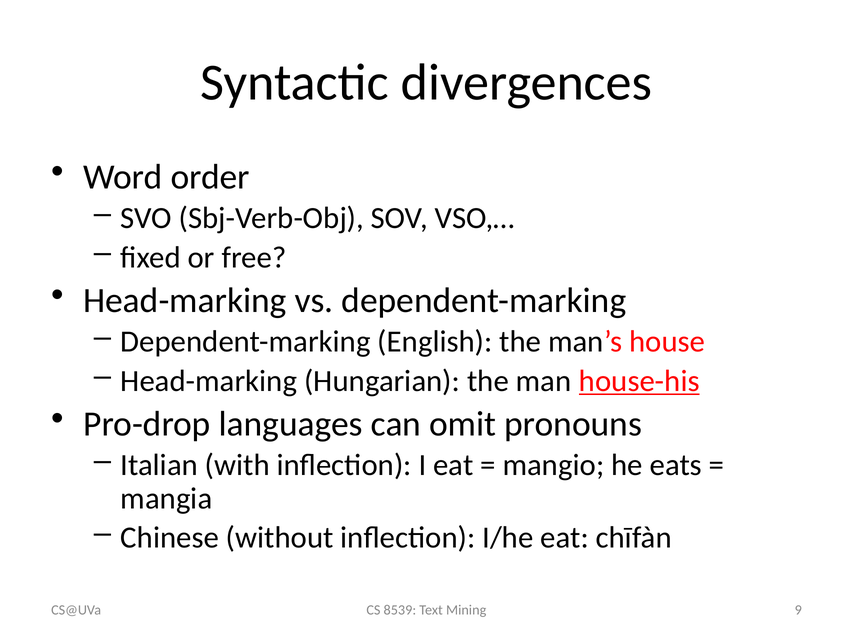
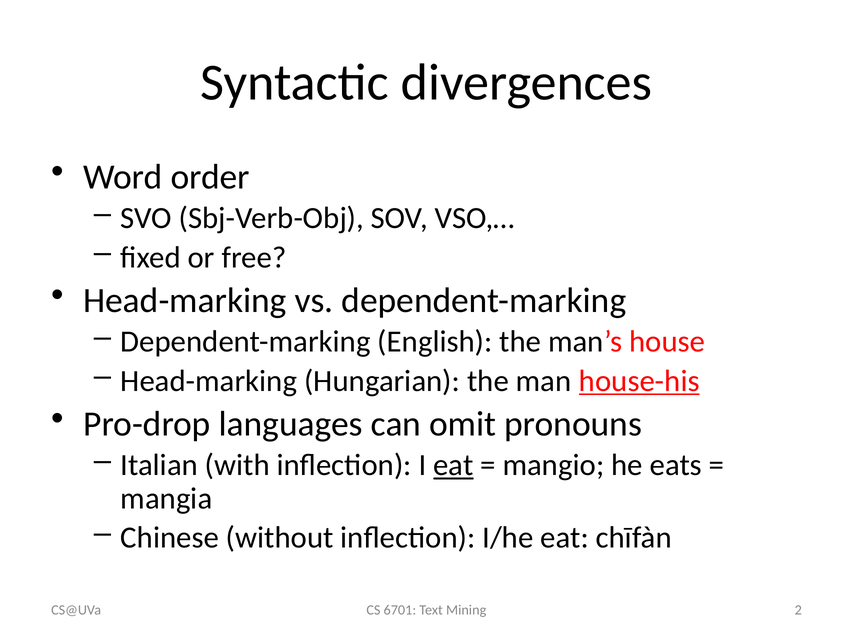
eat underline: none -> present (453, 466)
8539: 8539 -> 6701 (400, 611)
9: 9 -> 2 (798, 611)
